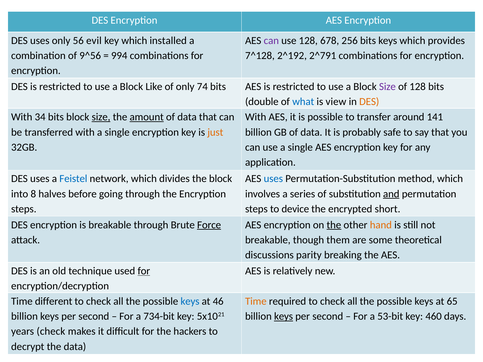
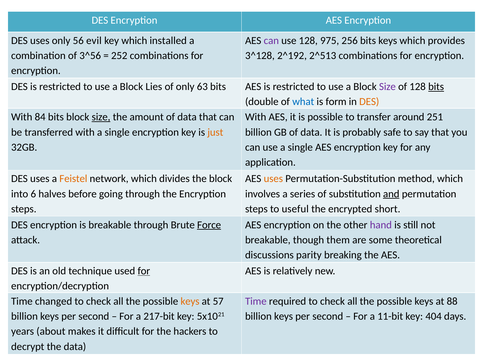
678: 678 -> 975 (330, 41)
9^56: 9^56 -> 3^56 (90, 56)
994: 994 -> 252 (119, 56)
7^128: 7^128 -> 3^128 (260, 56)
2^791: 2^791 -> 2^513 (323, 56)
Like: Like -> Lies (154, 87)
74: 74 -> 63 (202, 87)
bits underline: none -> present (436, 87)
view: view -> form (336, 102)
34: 34 -> 84 (40, 117)
amount underline: present -> none (147, 117)
141: 141 -> 251 (435, 117)
Feistel colour: blue -> orange (73, 179)
uses colour: blue -> orange (273, 179)
8: 8 -> 6 (33, 194)
device: device -> useful (295, 209)
the underline: present -> none (334, 225)
hand colour: orange -> purple (381, 225)
different: different -> changed (54, 301)
keys colour: blue -> orange (190, 301)
46: 46 -> 57 (218, 301)
Time colour: orange -> purple (256, 301)
65: 65 -> 88 (452, 301)
734-bit: 734-bit -> 217-bit (159, 317)
keys underline: present -> none (284, 317)
53-bit: 53-bit -> 11-bit (390, 317)
460: 460 -> 404 (434, 317)
years check: check -> about (51, 332)
